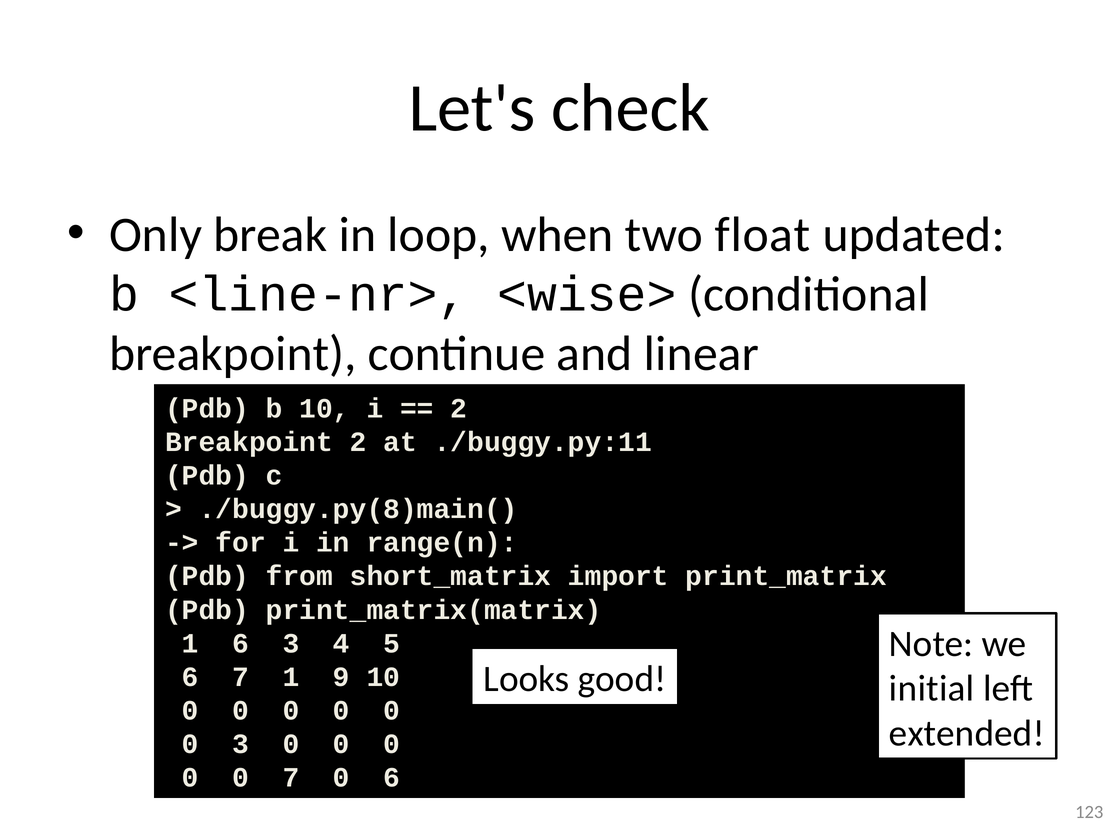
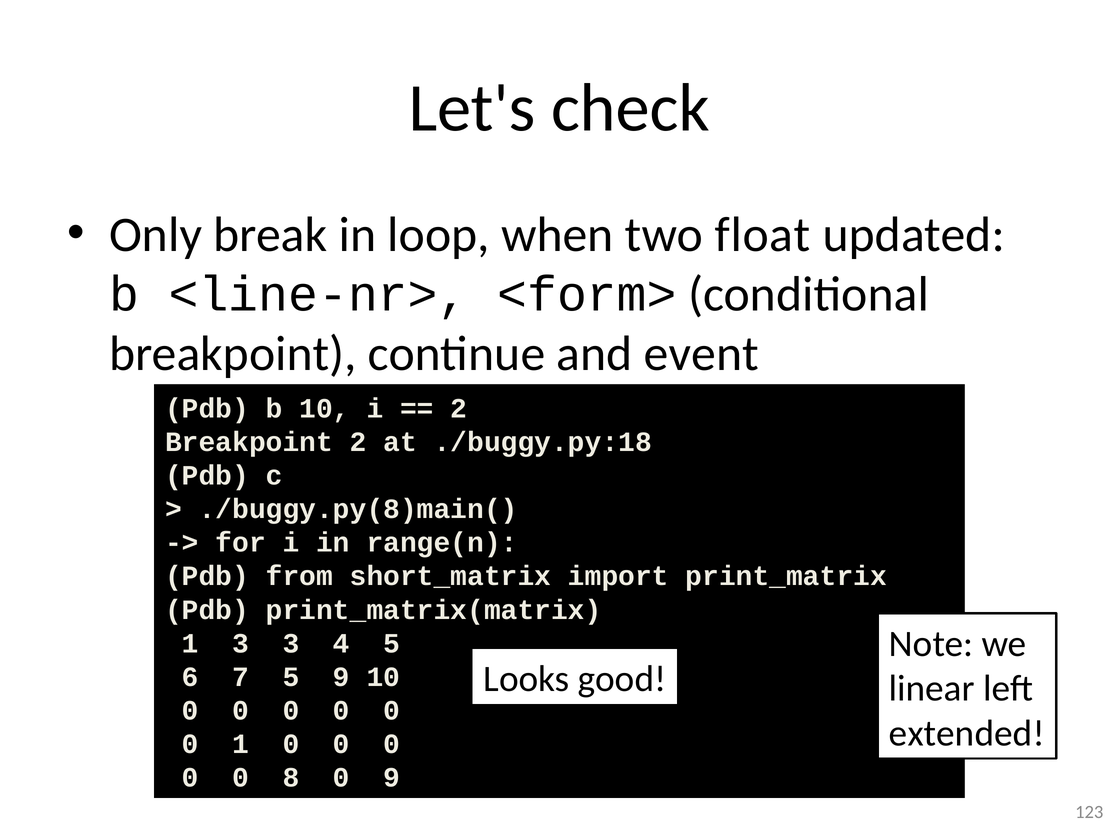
<wise>: <wise> -> <form> (587, 294)
linear: linear -> event (701, 354)
./buggy.py:11: ./buggy.py:11 -> ./buggy.py:18 (543, 442)
1 6: 6 -> 3 (241, 644)
7 1: 1 -> 5 (291, 677)
initial: initial -> linear (932, 689)
0 3: 3 -> 1 (241, 744)
0 7: 7 -> 8 (291, 778)
0 6: 6 -> 9 (392, 778)
